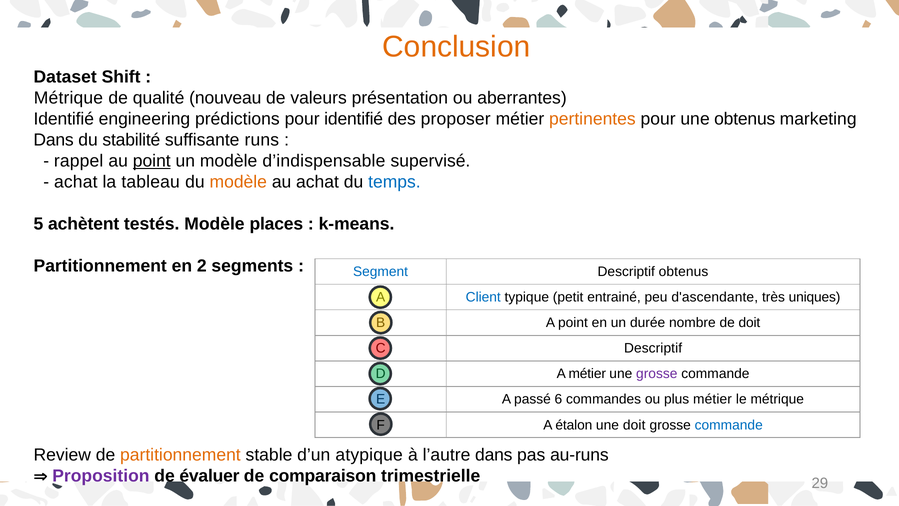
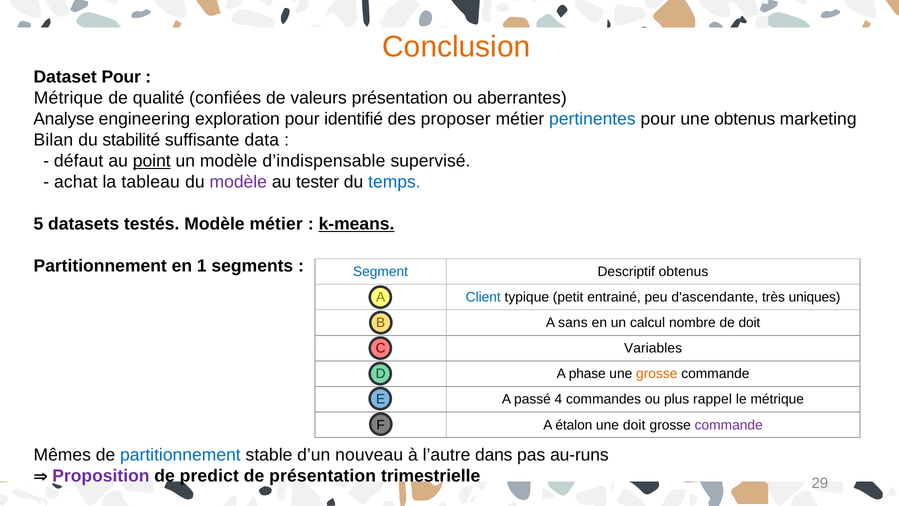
Dataset Shift: Shift -> Pour (121, 77)
nouveau: nouveau -> confiées (225, 98)
Identifié: Identifié -> Analyse (64, 119)
prédictions: prédictions -> exploration (237, 119)
pertinentes colour: orange -> blue (592, 119)
Dans: Dans -> Bilan (53, 140)
runs: runs -> data (262, 140)
rappel: rappel -> défaut (79, 161)
modèle colour: orange -> purple (238, 182)
au achat: achat -> tester (318, 182)
achètent: achètent -> datasets (84, 224)
Modèle places: places -> métier (276, 224)
k-means underline: none -> present (357, 224)
2: 2 -> 1 (202, 266)
A point: point -> sans (573, 323)
durée: durée -> calcul (648, 323)
Descriptif: Descriptif -> Variables (653, 348)
A métier: métier -> phase (587, 374)
grosse colour: purple -> orange (657, 374)
6: 6 -> 4 (558, 399)
plus métier: métier -> rappel (713, 399)
commande colour: blue -> purple (729, 425)
Review: Review -> Mêmes (62, 455)
partitionnement colour: orange -> blue (180, 455)
atypique: atypique -> nouveau (369, 455)
évaluer: évaluer -> predict (209, 476)
de comparaison: comparaison -> présentation (323, 476)
